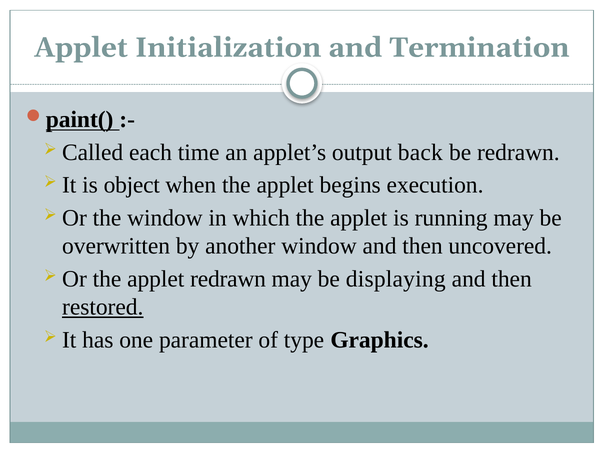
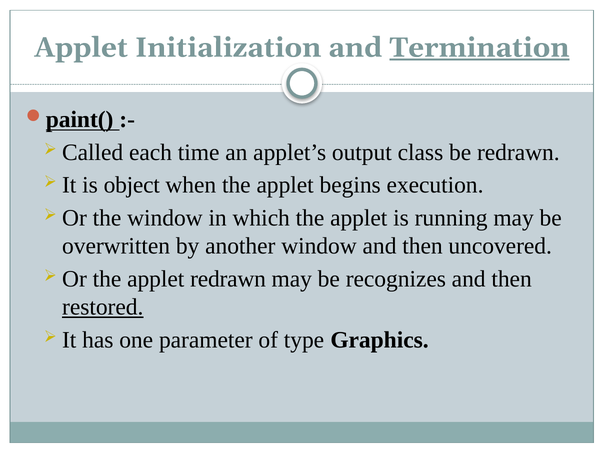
Termination underline: none -> present (479, 48)
back: back -> class (420, 152)
displaying: displaying -> recognizes (396, 279)
